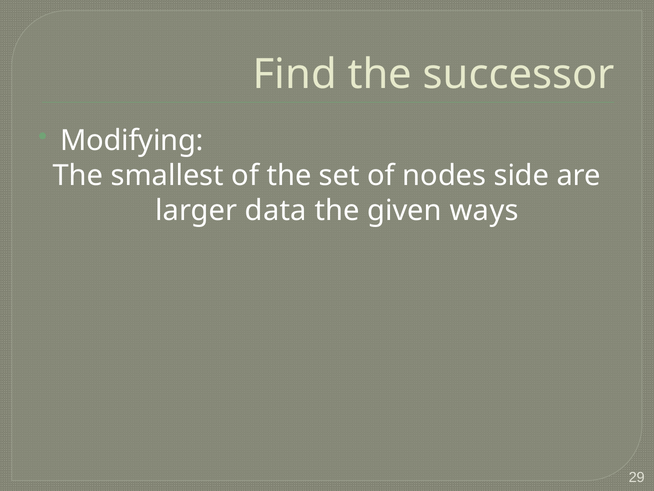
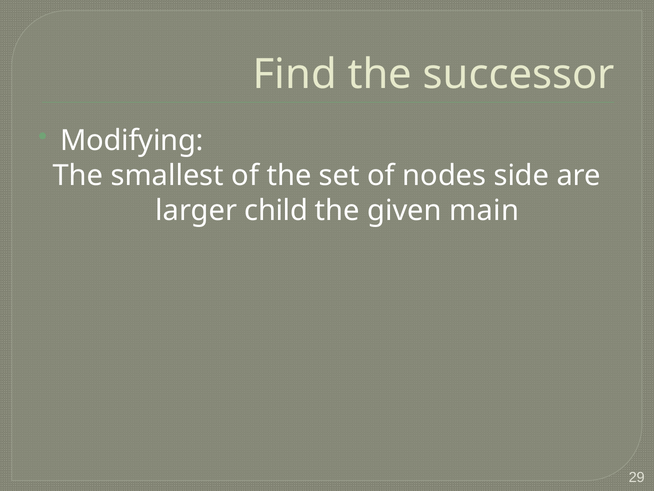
data: data -> child (276, 210)
ways: ways -> main (484, 210)
